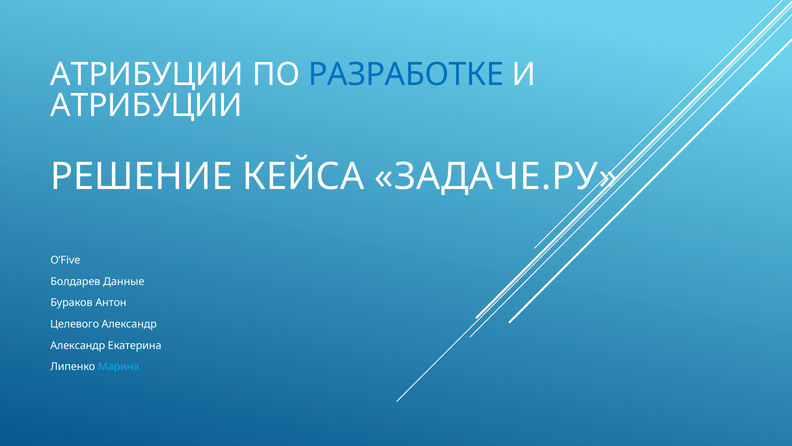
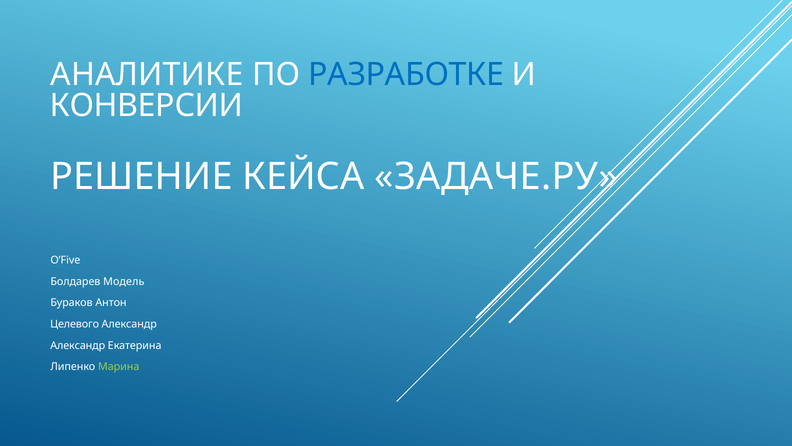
АТРИБУЦИИ: АТРИБУЦИИ -> АНАЛИТИКЕ (147, 75)
АТРИБУЦИИ: АТРИБУЦИИ -> КОНВЕРСИИ (146, 106)
Данные: Данные -> Модель (124, 281)
Марина colour: light blue -> light green (119, 366)
